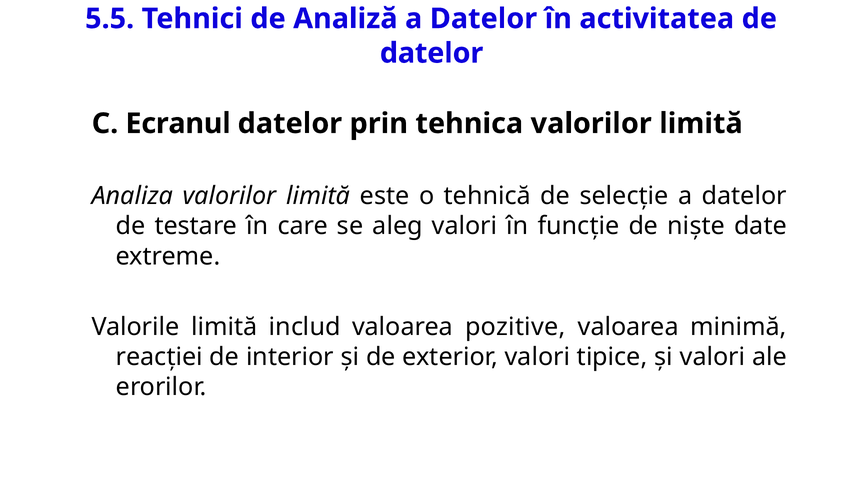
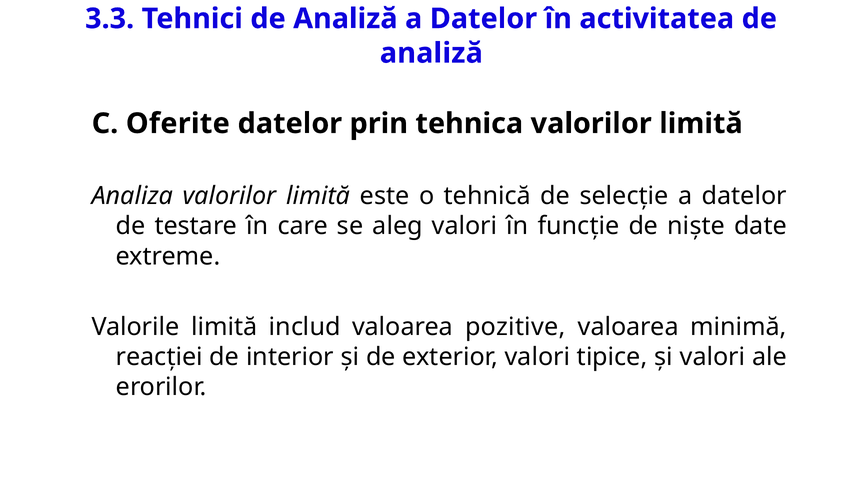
5.5: 5.5 -> 3.3 (110, 19)
datelor: datelor -> analiză (431, 53)
Ecranul: Ecranul -> Oferite (178, 124)
